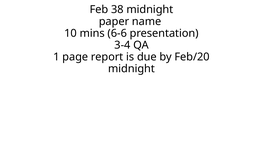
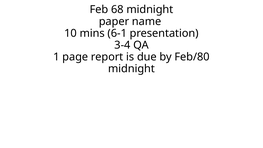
38: 38 -> 68 (117, 10)
6-6: 6-6 -> 6-1 (117, 33)
Feb/20: Feb/20 -> Feb/80 (192, 57)
